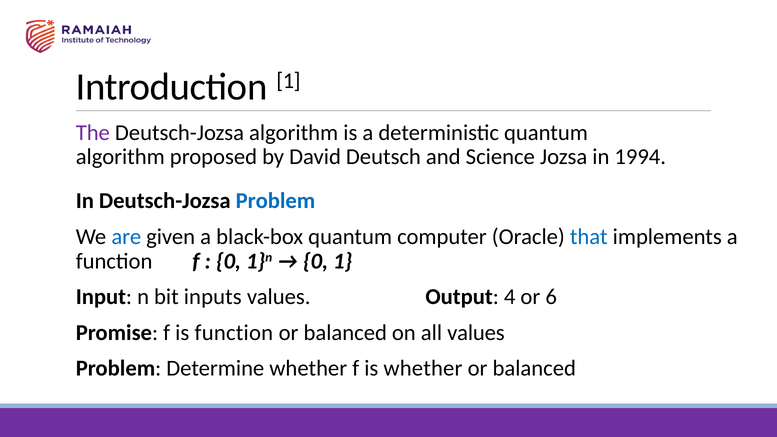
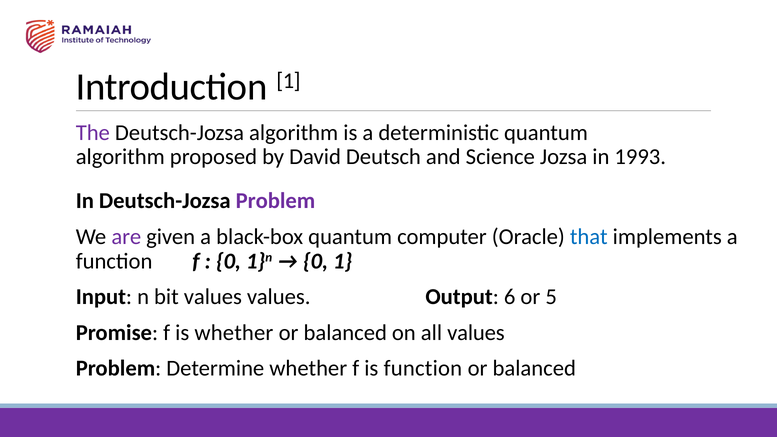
1994: 1994 -> 1993 (640, 157)
Problem colour: blue -> purple (275, 201)
are colour: blue -> purple (126, 237)
bit inputs: inputs -> values (213, 297)
4: 4 -> 6 (510, 297)
6: 6 -> 5 (551, 297)
is function: function -> whether (234, 333)
is whether: whether -> function (423, 368)
